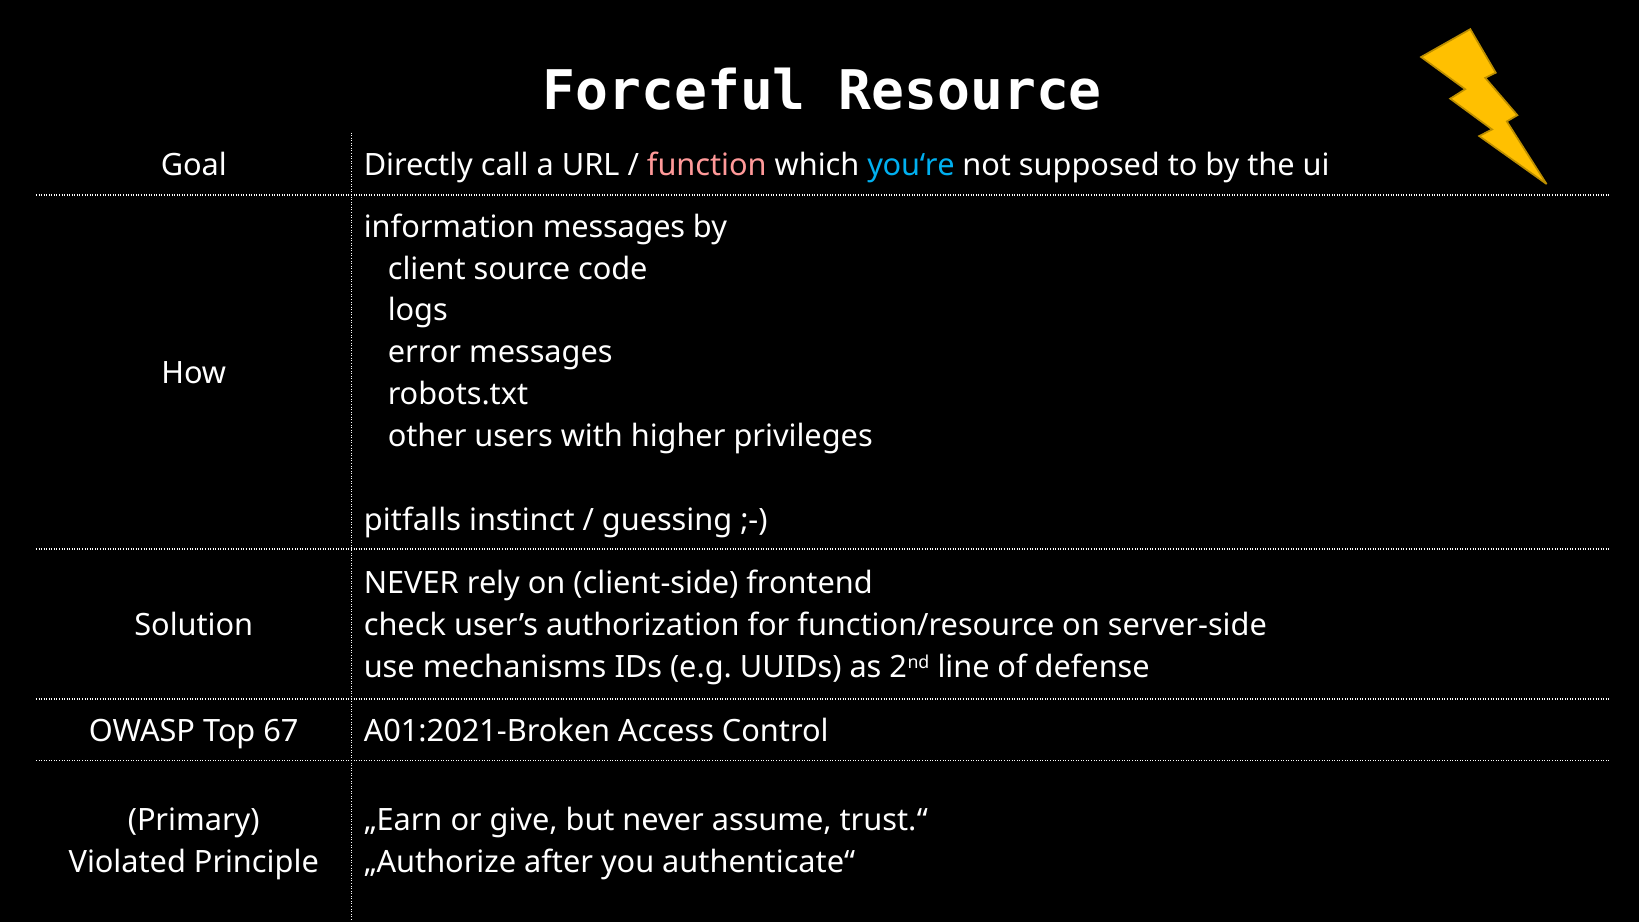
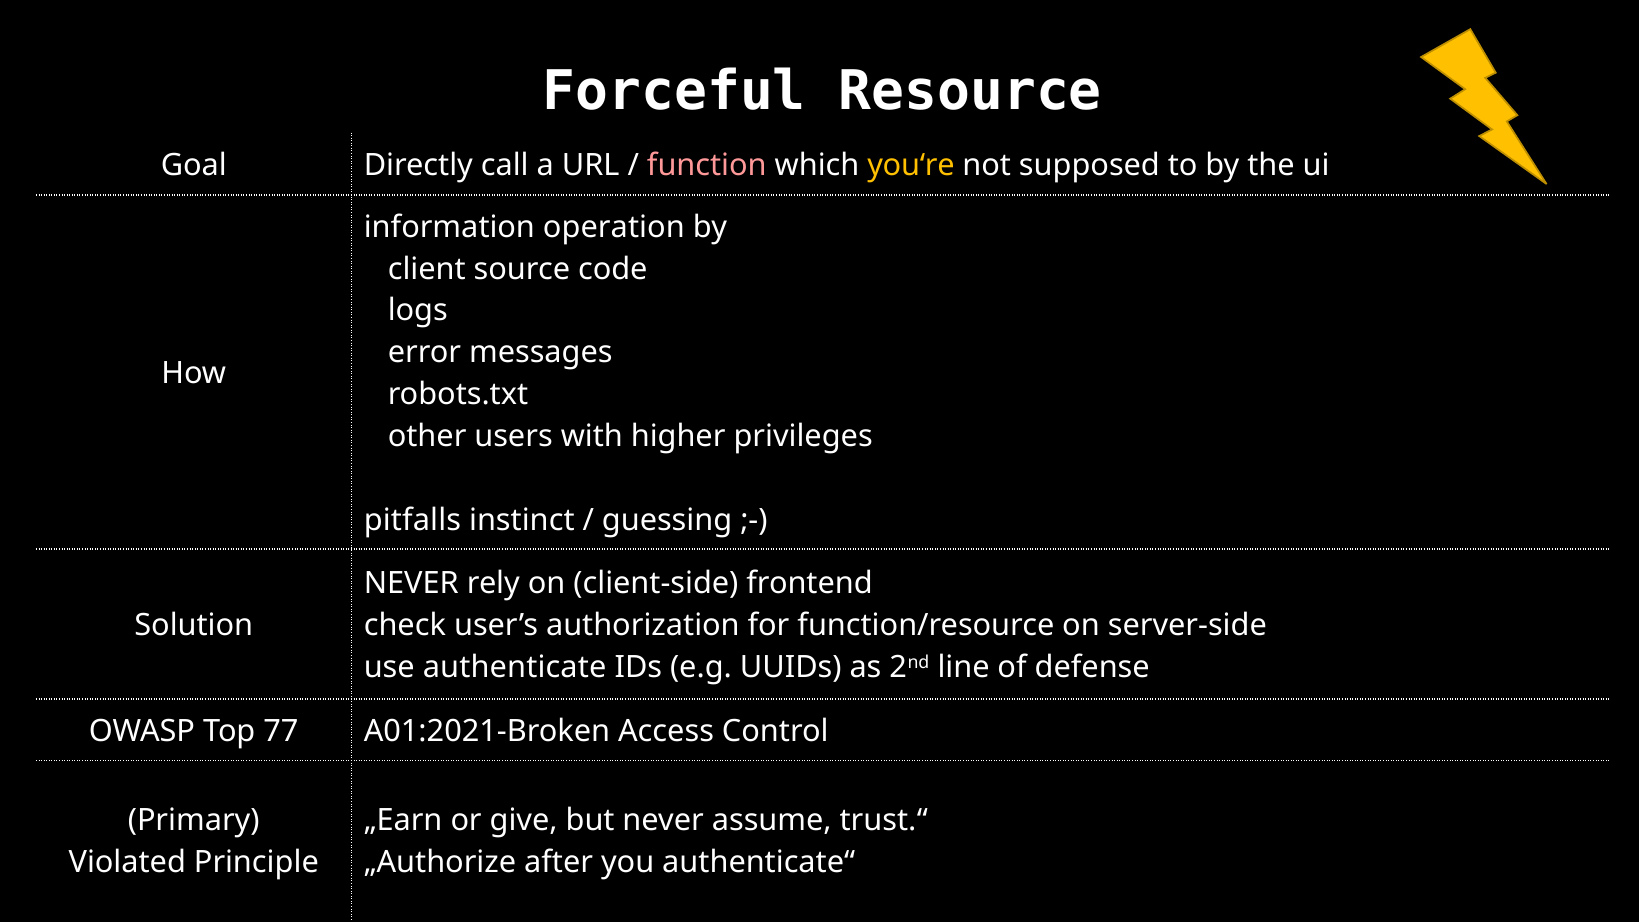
you‘re colour: light blue -> yellow (911, 165)
information messages: messages -> operation (614, 227)
mechanisms: mechanisms -> authenticate (515, 667)
67: 67 -> 77 (281, 731)
